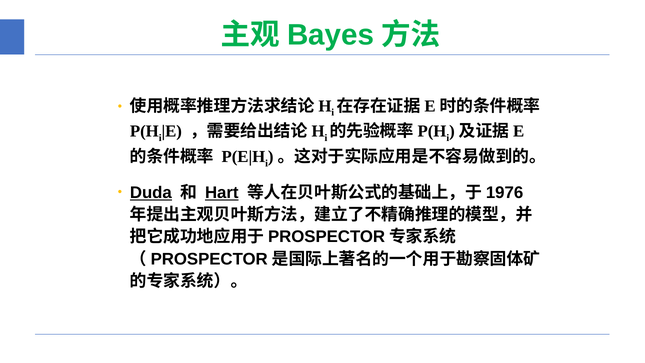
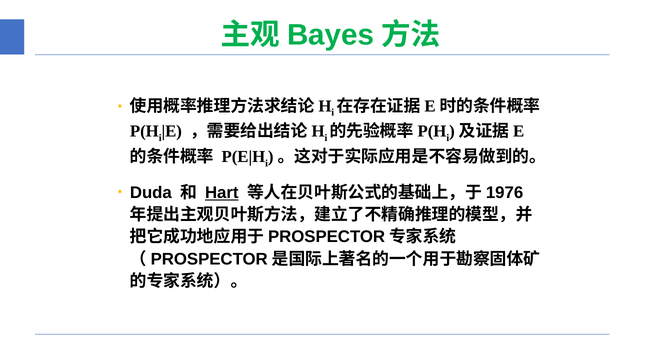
Duda underline: present -> none (151, 192)
